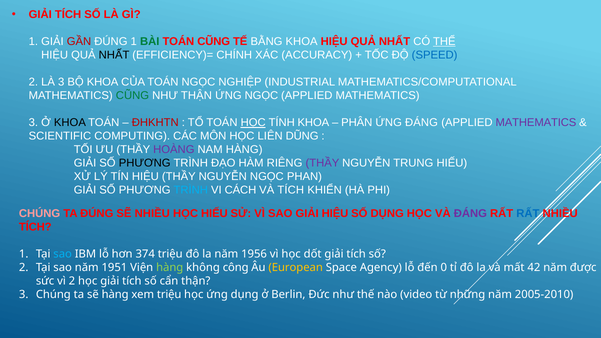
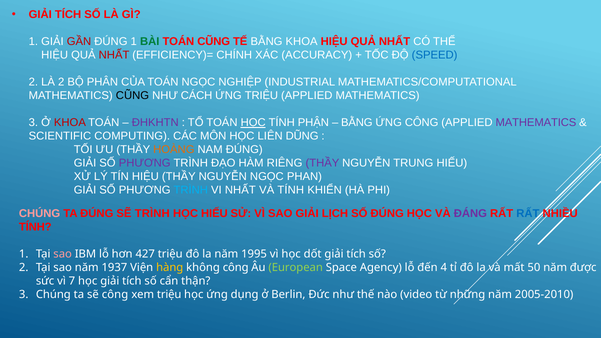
THỂ underline: present -> none (444, 42)
NHẤT colour: black -> red (114, 55)
LÀ 3: 3 -> 2 (61, 82)
BỘ KHOA: KHOA -> PHÂN (102, 82)
CŨNG colour: green -> black (132, 96)
NHƯ THẬN: THẬN -> CÁCH (197, 96)
ỨNG NGỌC: NGỌC -> TRIỆU (261, 96)
KHOA colour: black -> red (70, 123)
ĐHKHTN colour: red -> purple (155, 123)
TÍNH KHOA: KHOA -> PHẬN (313, 123)
PHÂN: PHÂN -> BẰNG (357, 123)
ỨNG ĐÁNG: ĐÁNG -> CÔNG (422, 123)
HOÀNG colour: purple -> orange (174, 150)
NAM HÀNG: HÀNG -> ĐÚNG (244, 150)
PHƯƠNG colour: black -> purple (145, 163)
VI CÁCH: CÁCH -> NHẤT (240, 190)
VÀ TÍCH: TÍCH -> TÍNH (291, 190)
SẼ NHIỀU: NHIỀU -> TRÌNH (152, 213)
GIẢI HIỆU: HIỆU -> LỊCH (335, 213)
SỐ DỤNG: DỤNG -> ĐÚNG (387, 213)
TÍCH: TÍCH -> TÍNH (35, 227)
sao colour: light blue -> pink (63, 254)
374: 374 -> 427 (145, 254)
1956: 1956 -> 1995 (254, 254)
1951: 1951 -> 1937 (114, 268)
hàng colour: light green -> yellow (170, 268)
European colour: yellow -> light green (296, 268)
0: 0 -> 4 (444, 268)
42: 42 -> 50 (534, 268)
vì 2: 2 -> 7 (72, 281)
sẽ hàng: hàng -> công (115, 295)
